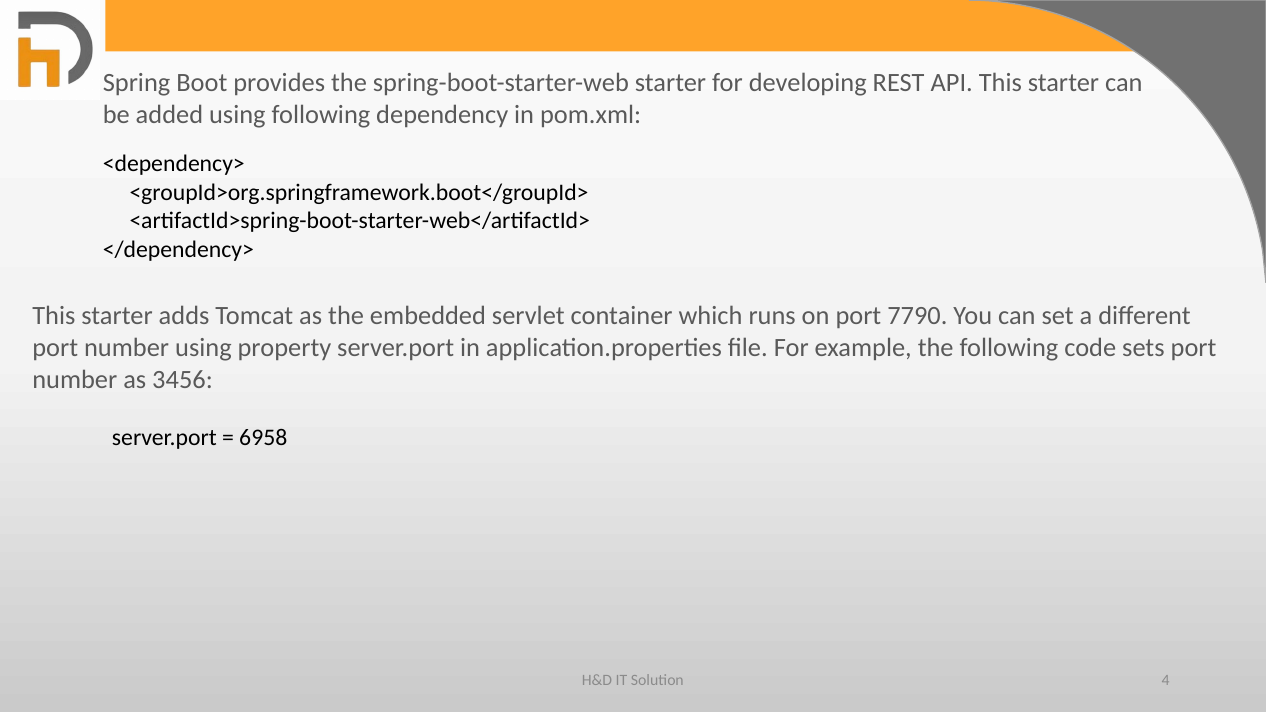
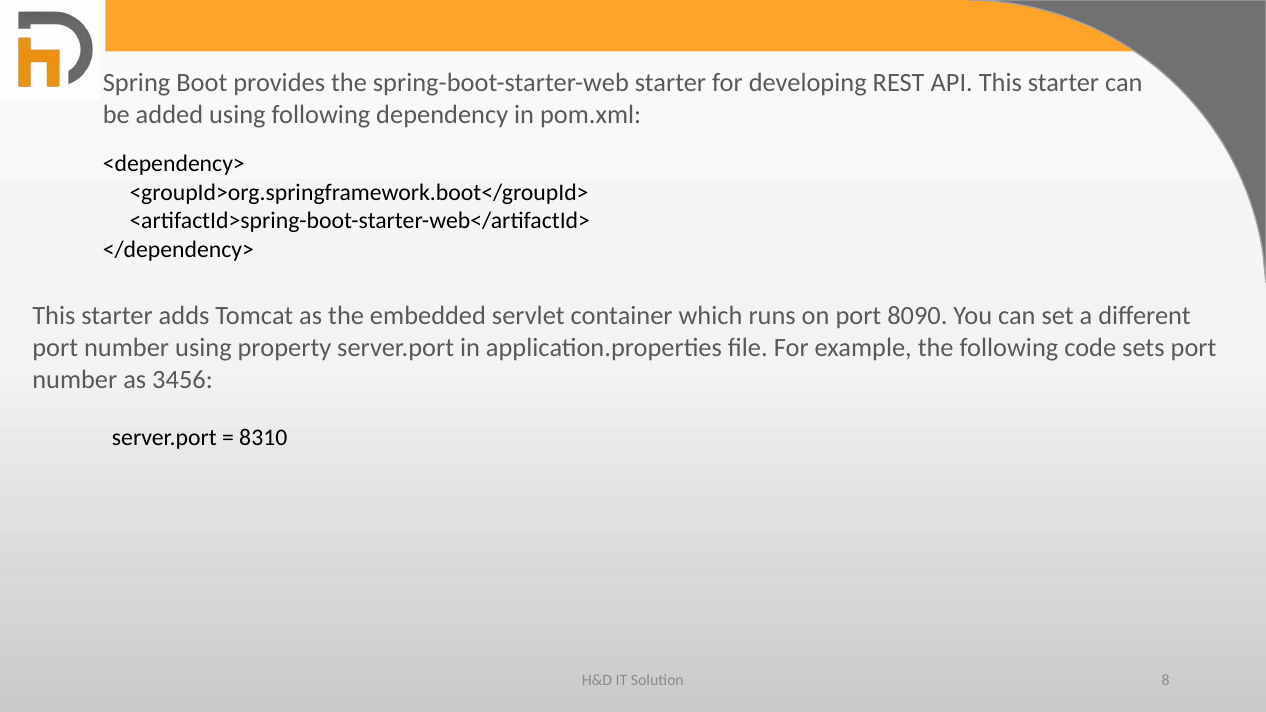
7790: 7790 -> 8090 (917, 316)
6958: 6958 -> 8310 (263, 438)
4: 4 -> 8 (1166, 680)
